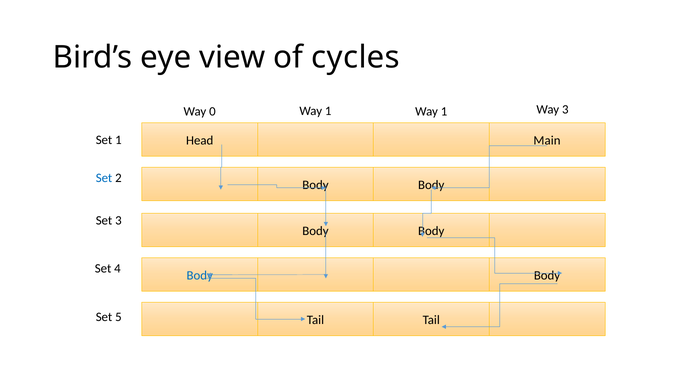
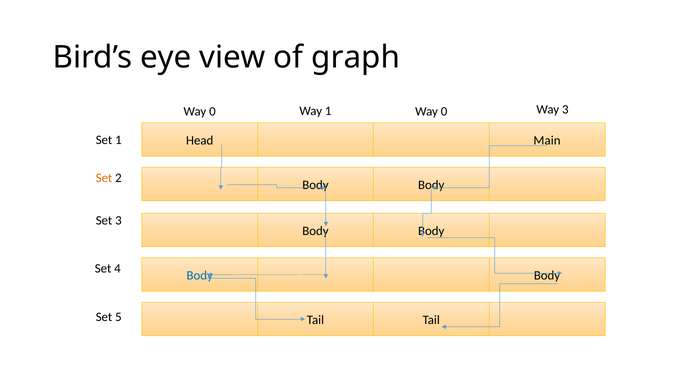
cycles: cycles -> graph (356, 58)
1 Way 1: 1 -> 0 (444, 112)
Set colour: blue -> orange (104, 178)
